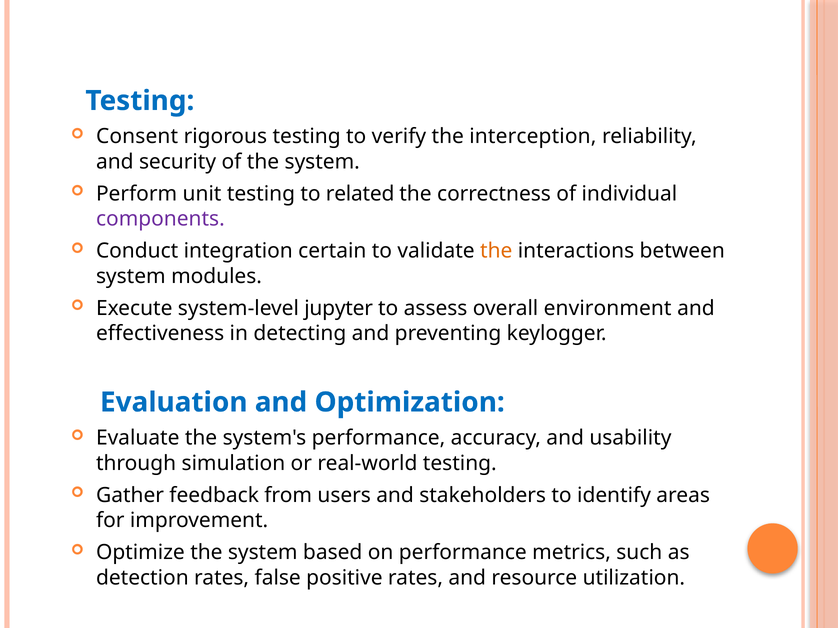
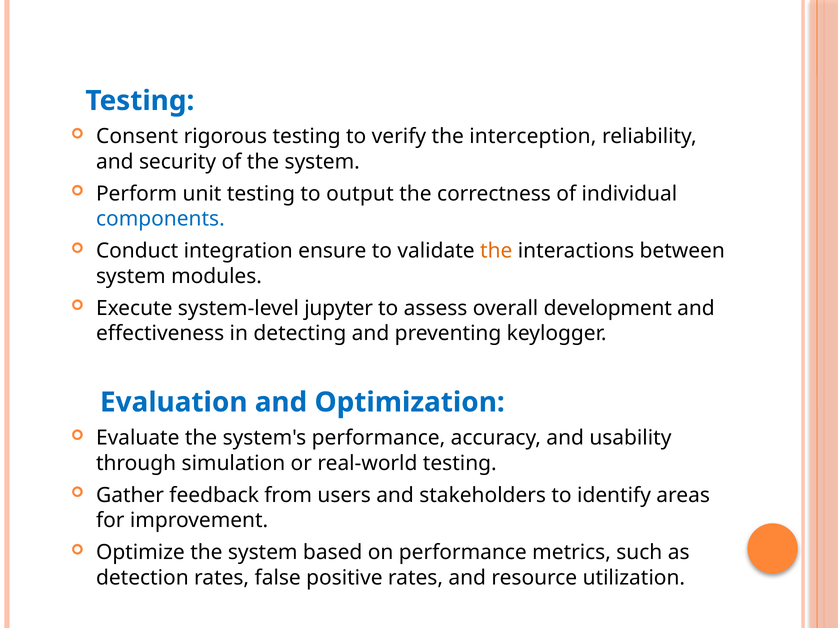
related: related -> output (360, 194)
components colour: purple -> blue (160, 219)
certain: certain -> ensure (332, 251)
environment: environment -> development (608, 308)
